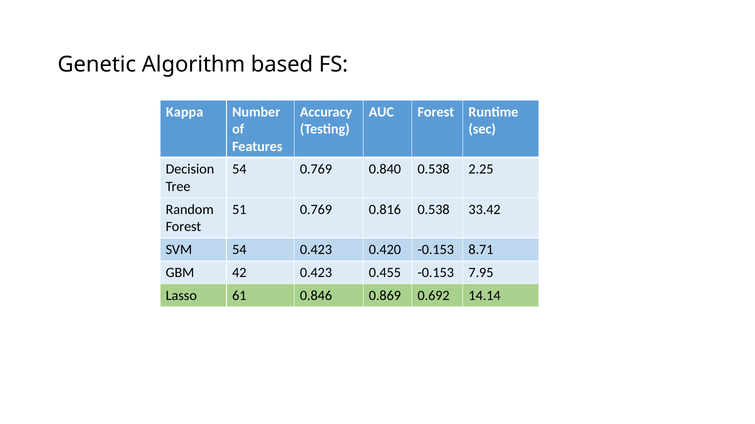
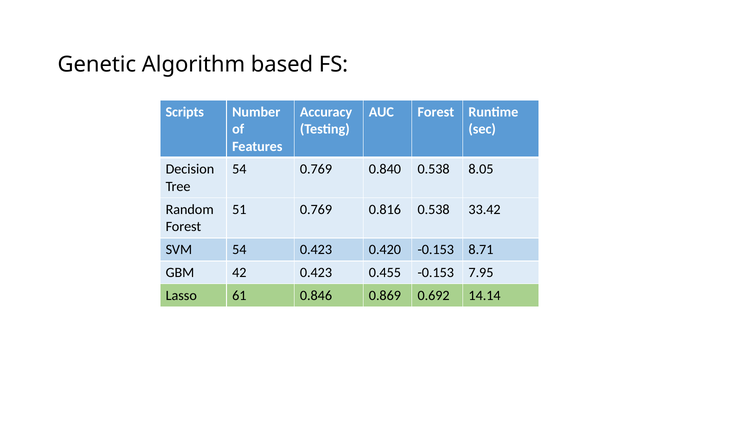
Kappa: Kappa -> Scripts (185, 112)
2.25: 2.25 -> 8.05 (481, 170)
